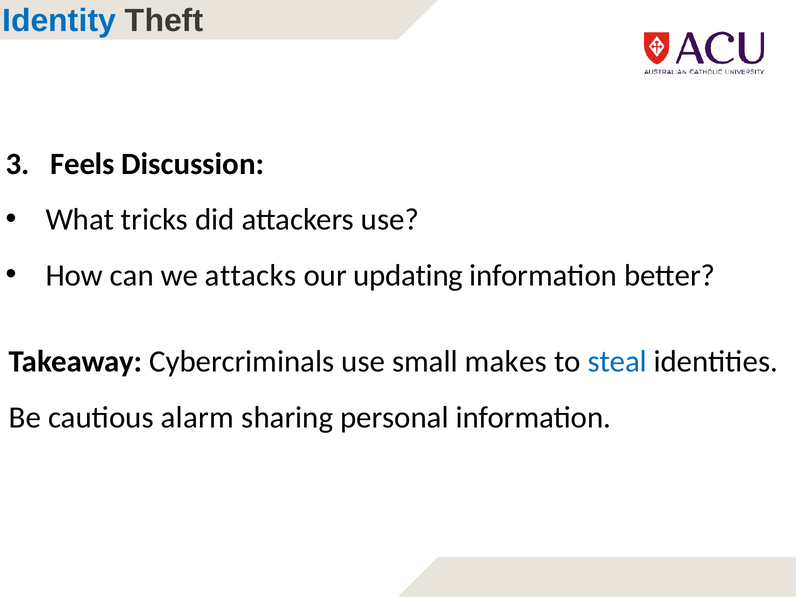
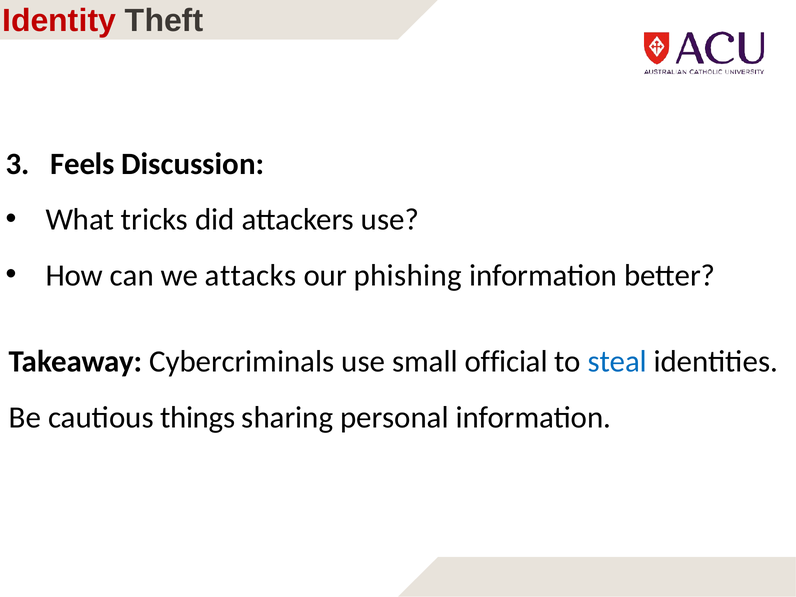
Identity colour: blue -> red (59, 21)
updating: updating -> phishing (408, 275)
makes: makes -> official (506, 362)
alarm: alarm -> things (198, 417)
